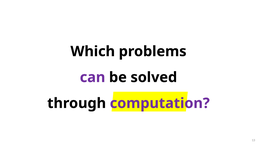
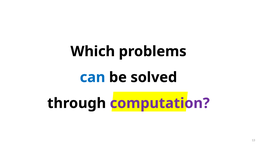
can colour: purple -> blue (93, 78)
